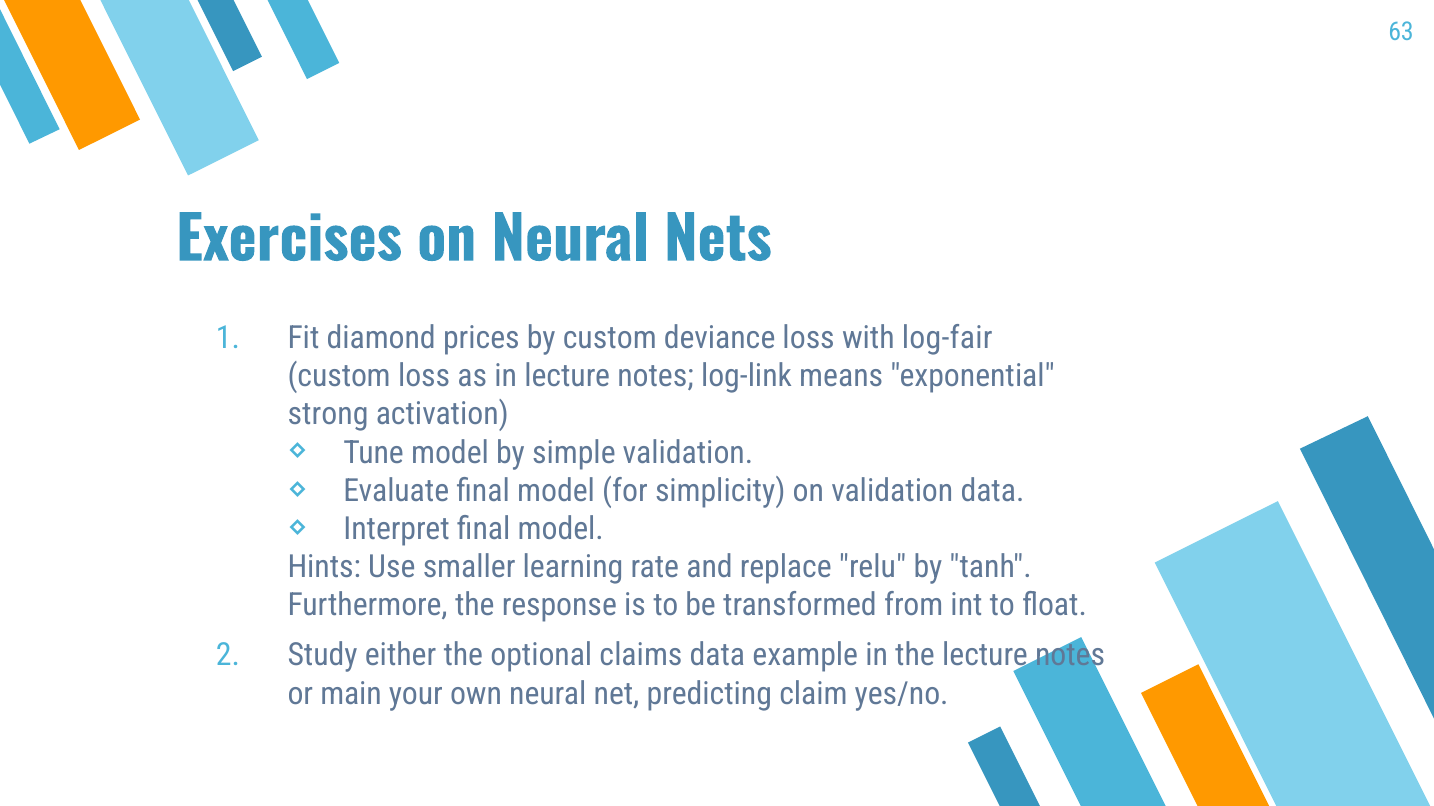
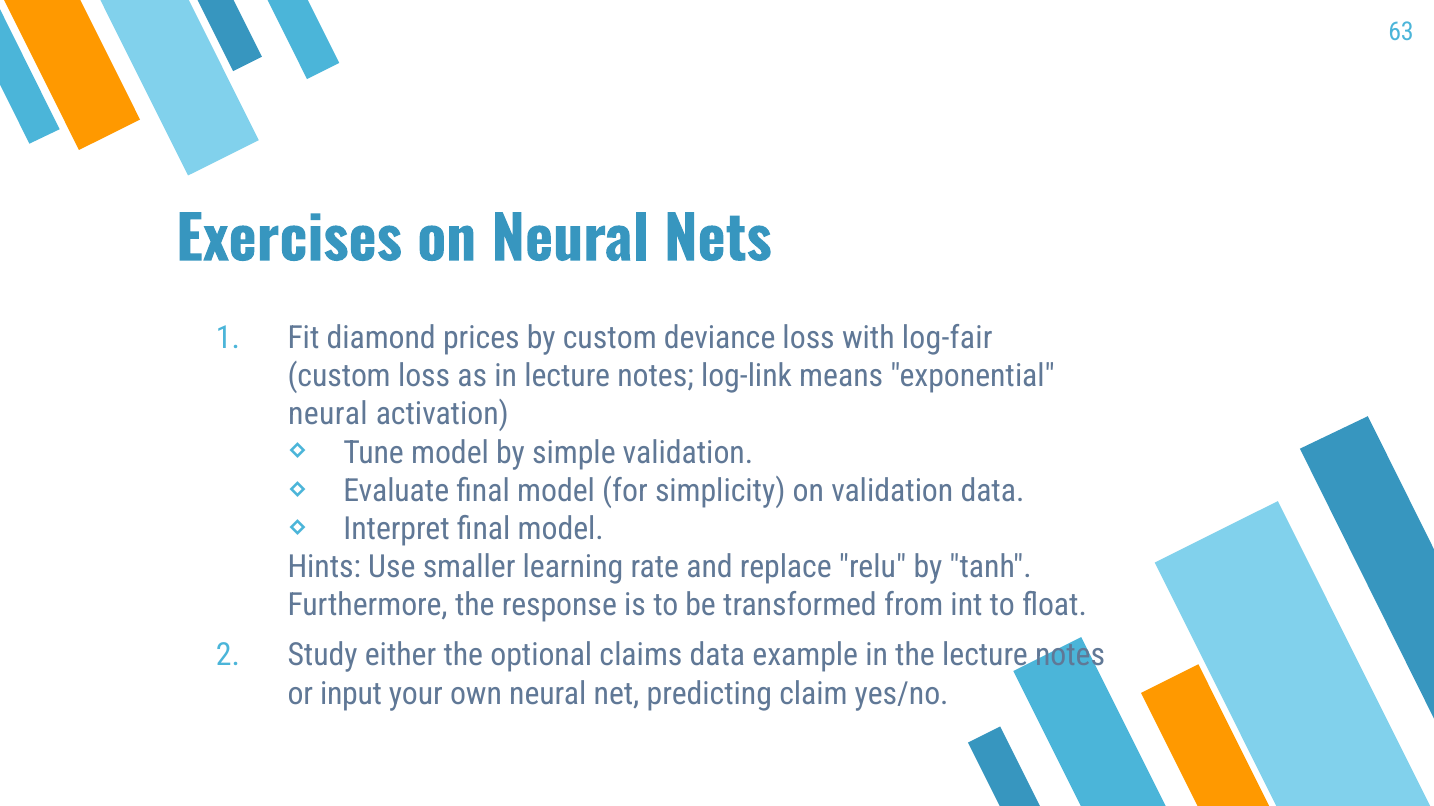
strong: strong -> neural (328, 415)
main: main -> input (351, 694)
